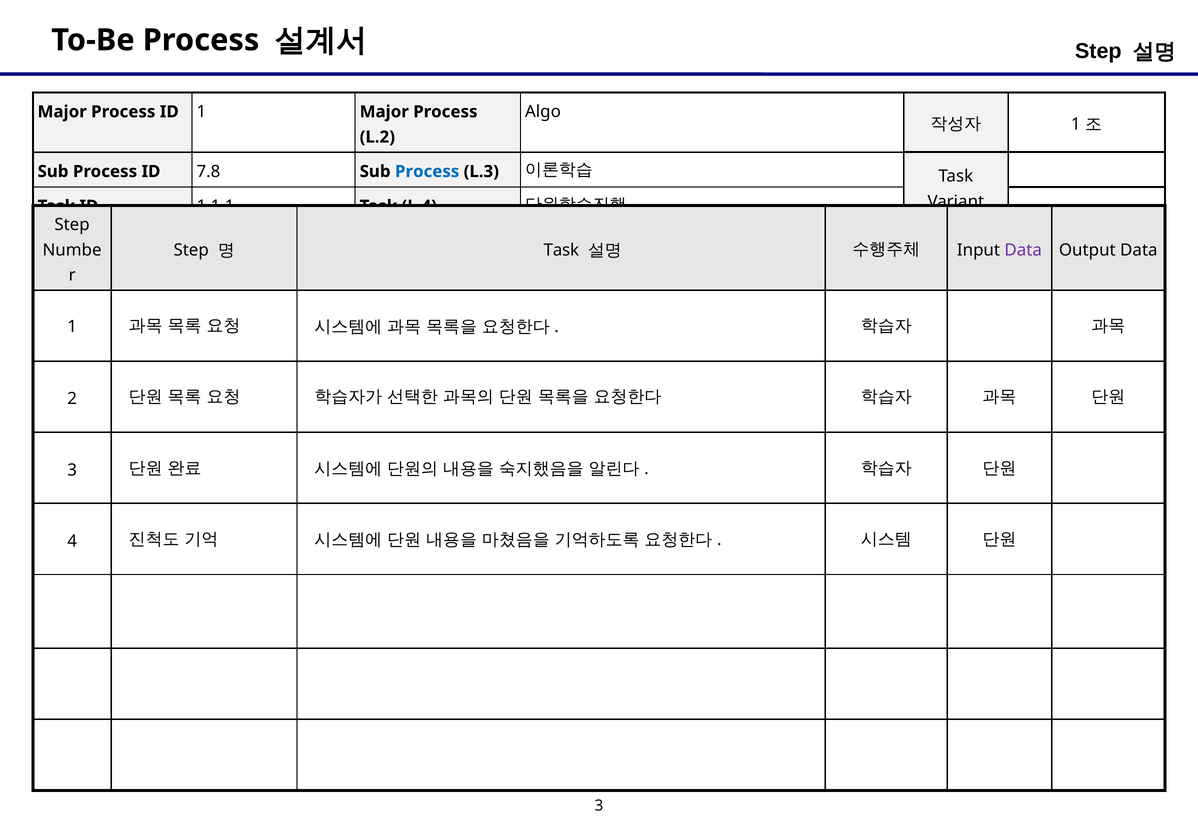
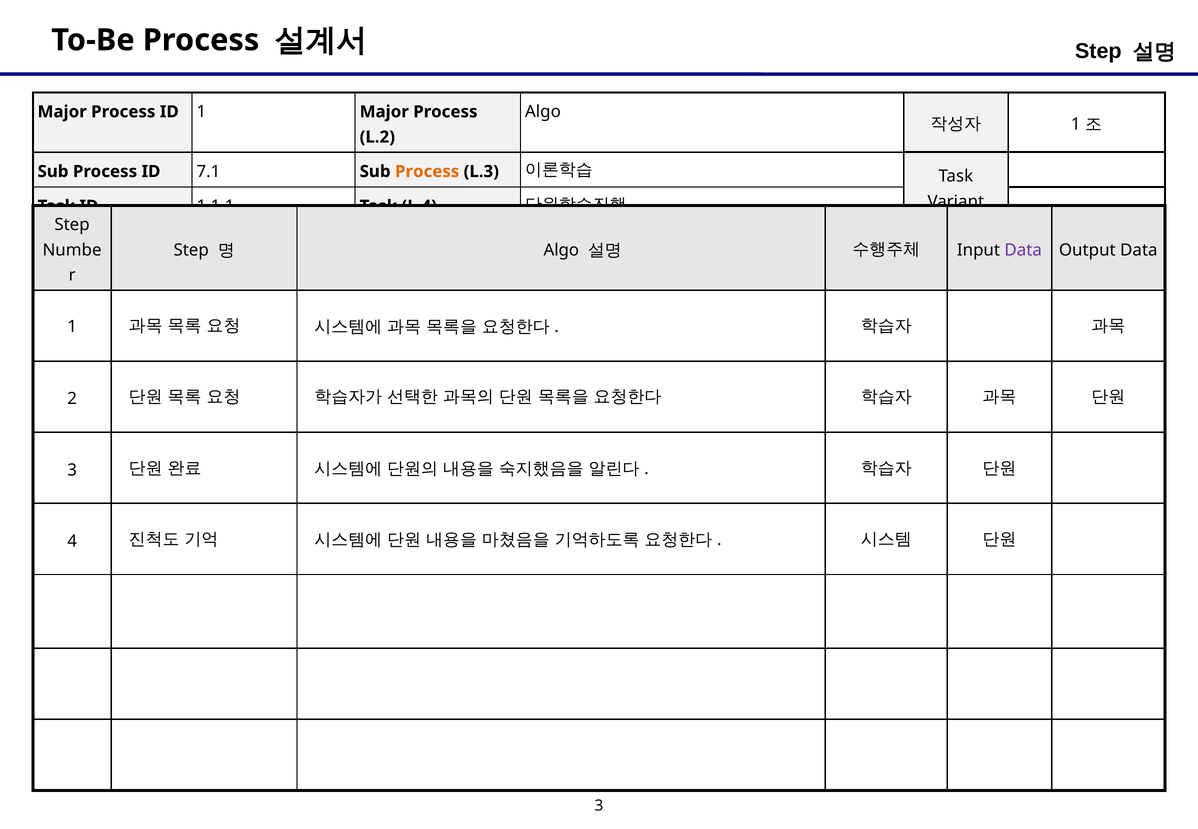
7.8: 7.8 -> 7.1 (208, 172)
Process colour: blue -> orange (427, 172)
Task: Task -> Algo (561, 250)
